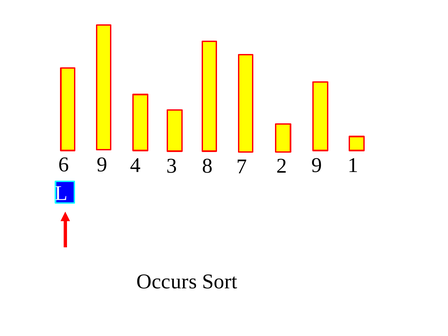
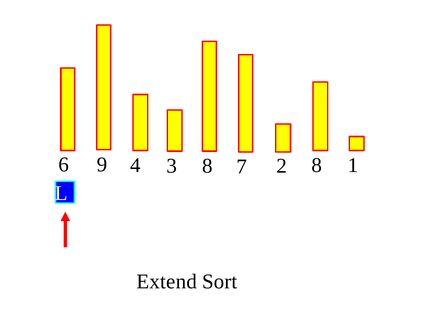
4 9: 9 -> 8 (317, 165)
Occurs: Occurs -> Extend (167, 282)
